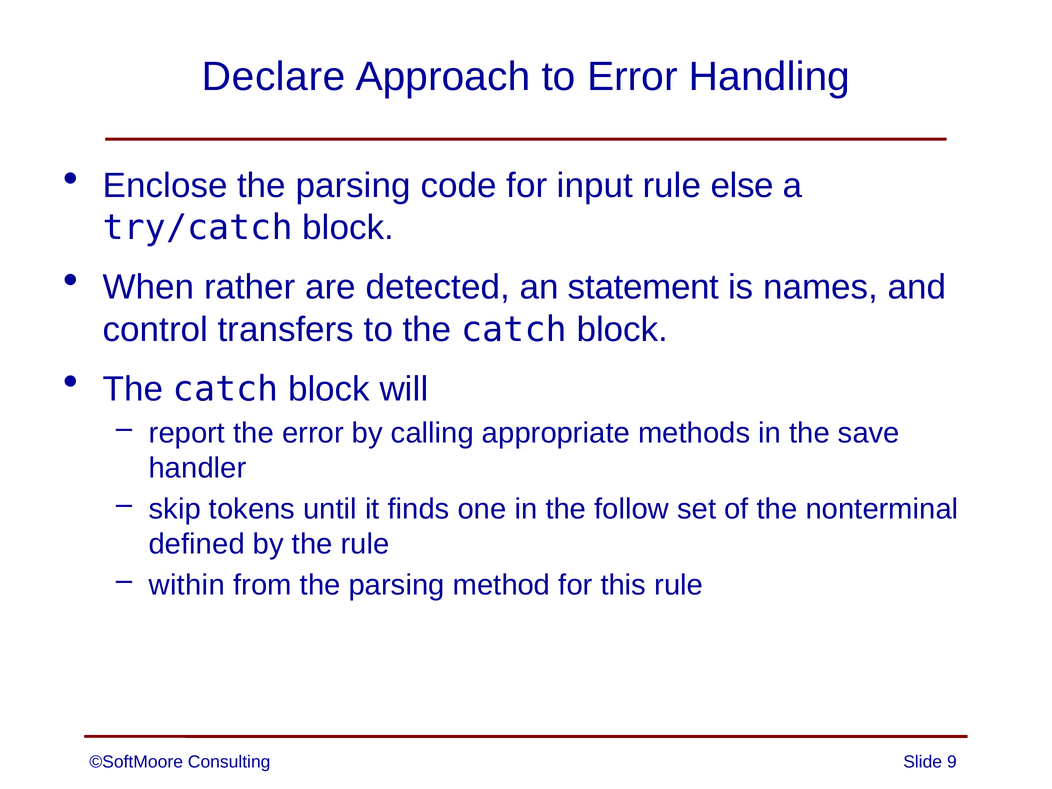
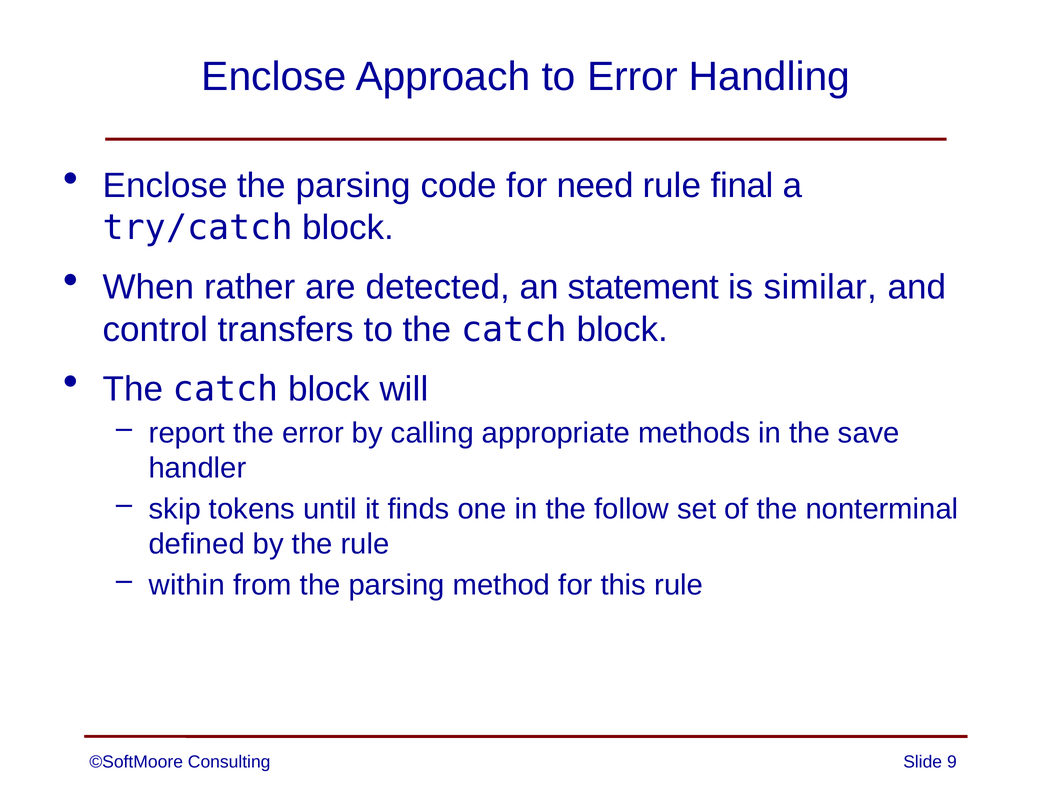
Declare: Declare -> Enclose (274, 77)
input: input -> need (595, 186)
else: else -> final (742, 186)
names: names -> similar (820, 287)
